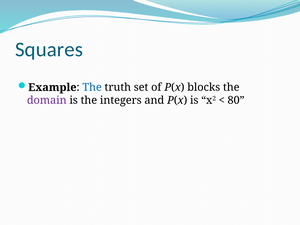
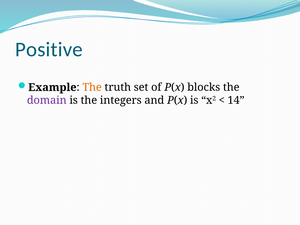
Squares: Squares -> Positive (49, 50)
The colour: blue -> orange (92, 87)
80: 80 -> 14 (236, 100)
